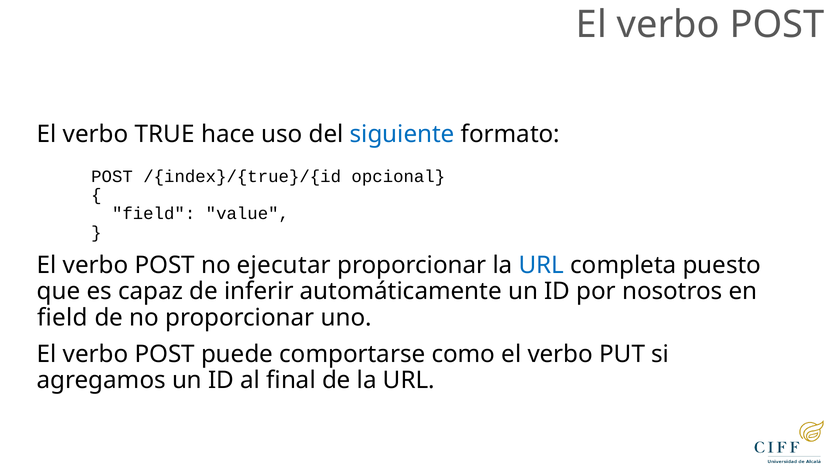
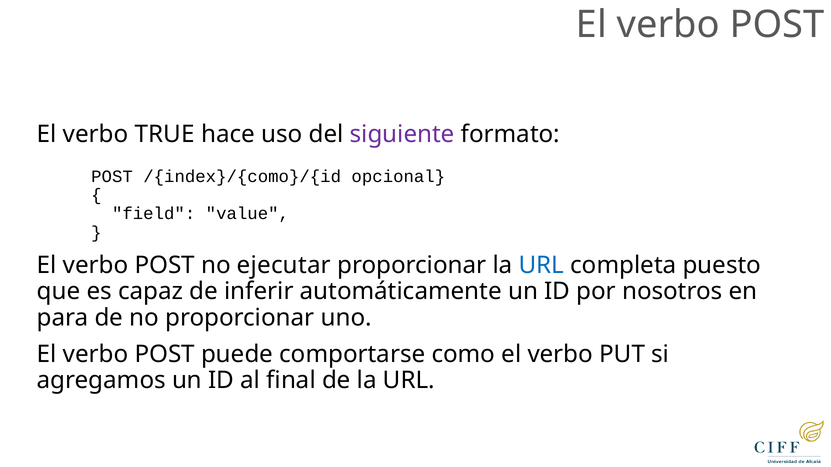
siguiente colour: blue -> purple (402, 134)
/{index}/{true}/{id: /{index}/{true}/{id -> /{index}/{como}/{id (242, 177)
field: field -> para (63, 318)
